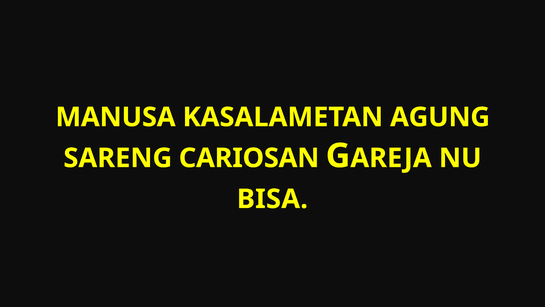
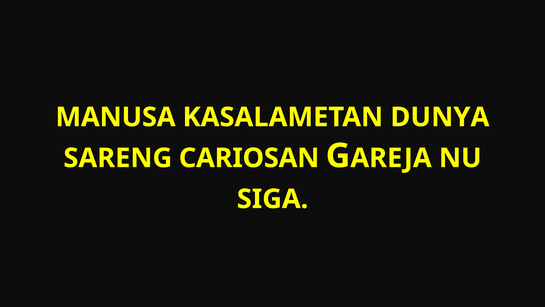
AGUNG: AGUNG -> DUNYA (440, 117)
BISA: BISA -> SIGA (273, 199)
